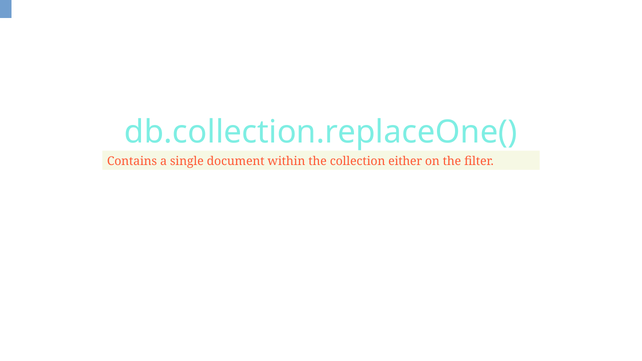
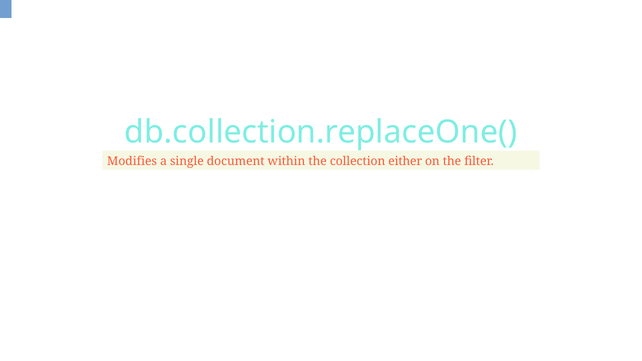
Contains: Contains -> Modifies (132, 161)
